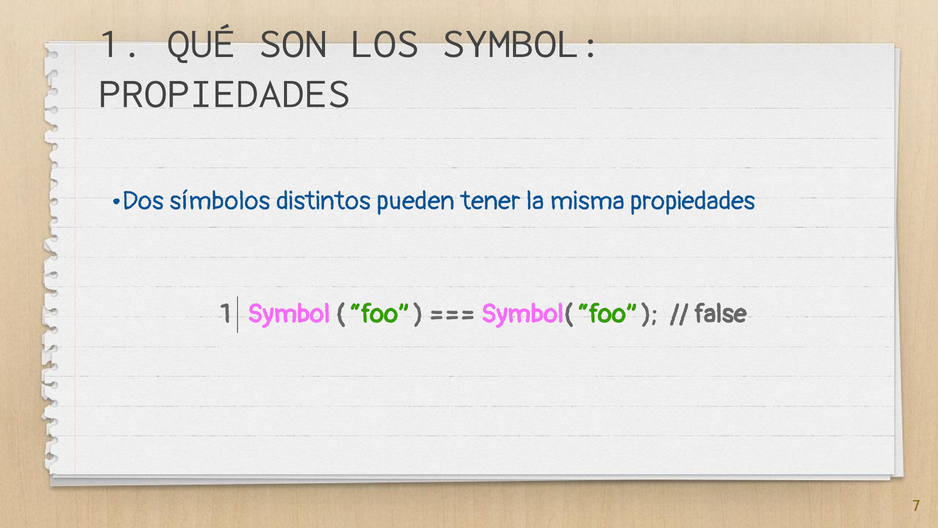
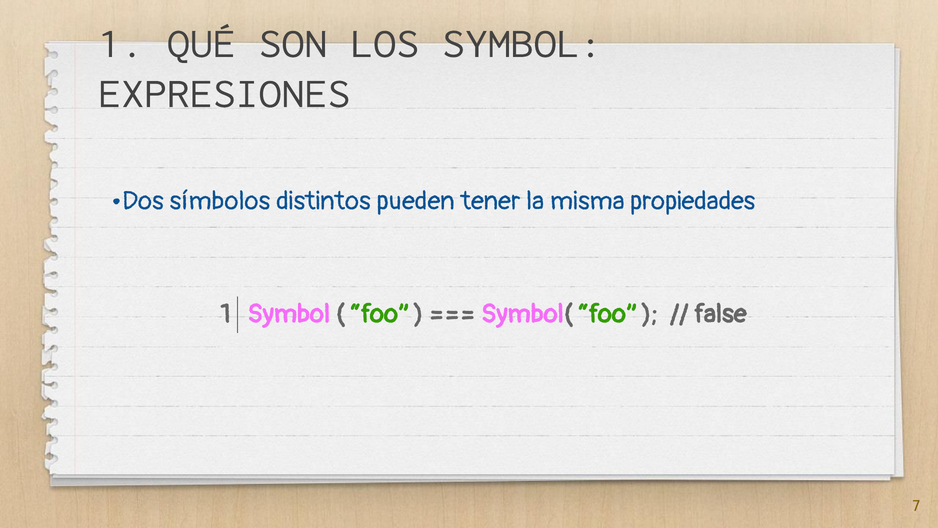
PROPIEDADES: PROPIEDADES -> EXPRESIONES (224, 93)
